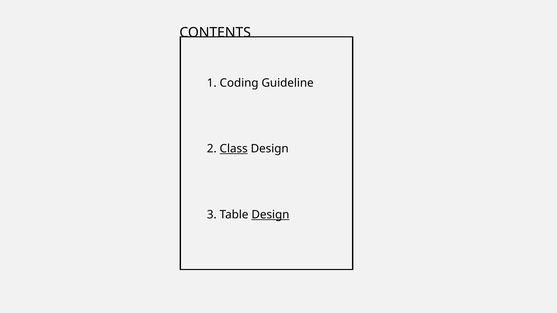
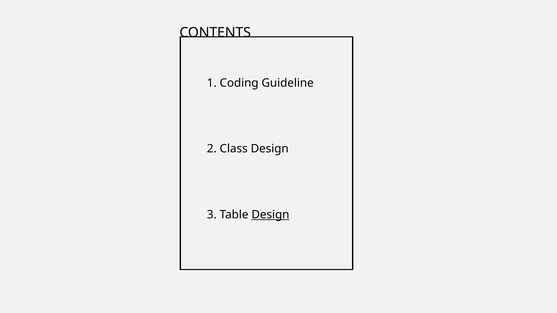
Class underline: present -> none (234, 149)
